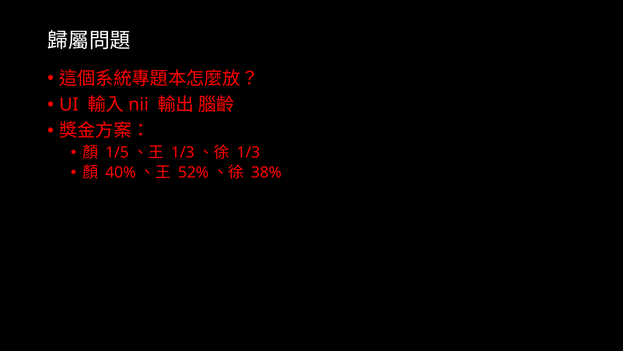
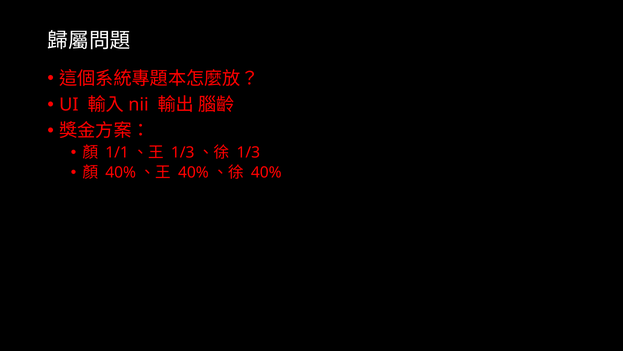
1/5: 1/5 -> 1/1 (117, 152)
52%: 52% -> 40% (193, 172)
38%: 38% -> 40% (266, 172)
